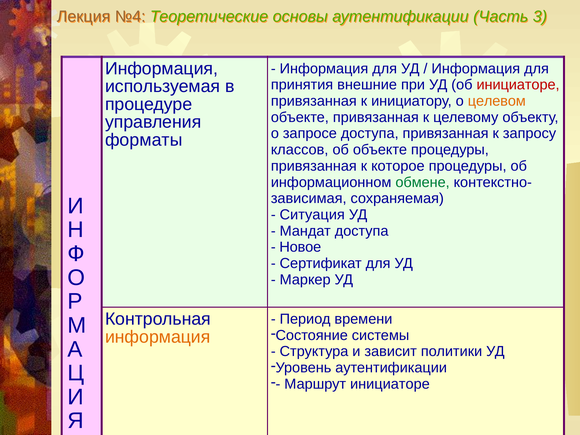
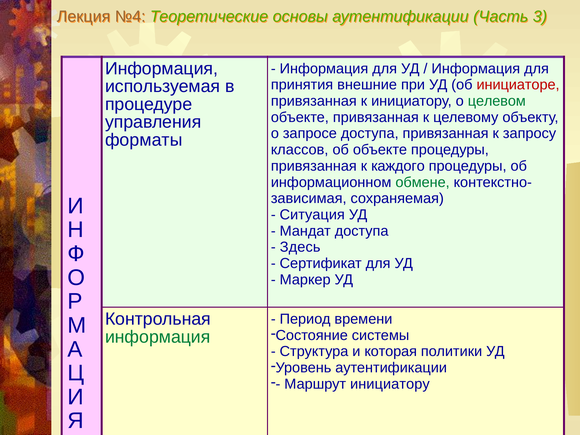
целевом colour: orange -> green (497, 101)
которое: которое -> каждого (398, 166)
Новое: Новое -> Здесь (300, 247)
информация colour: orange -> green (158, 337)
зависит: зависит -> которая (391, 352)
Маршрут инициаторе: инициаторе -> инициатору (390, 384)
